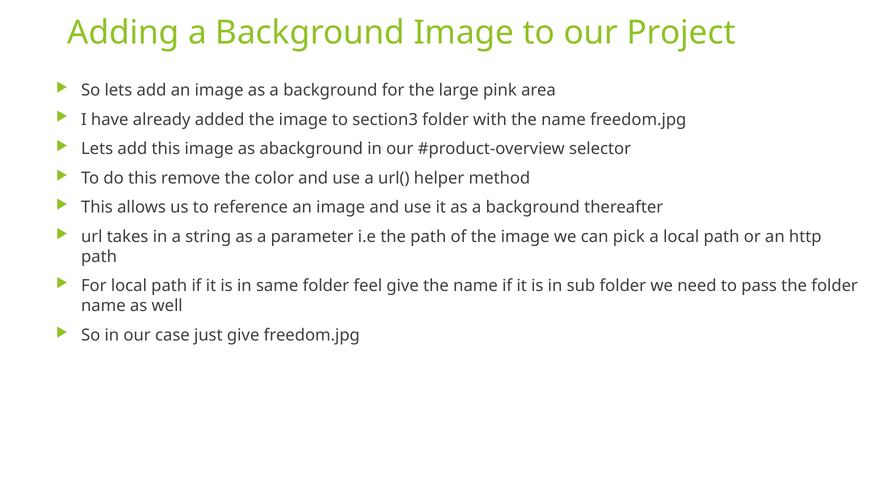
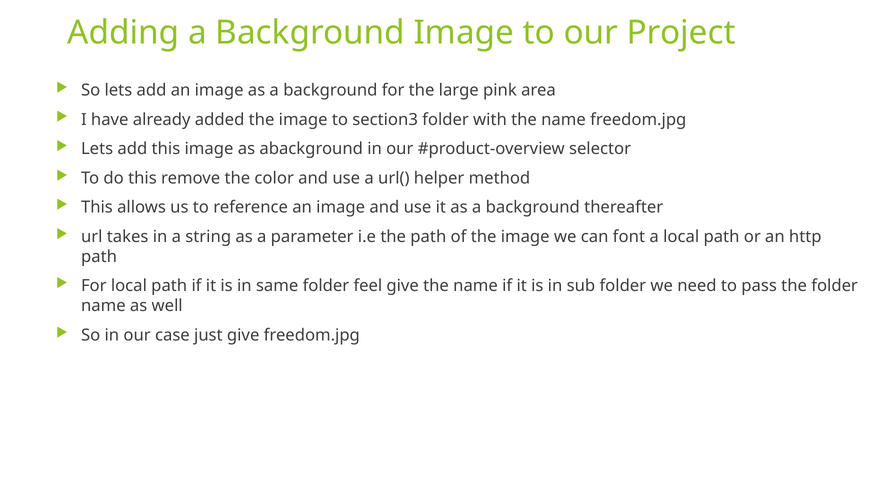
pick: pick -> font (629, 237)
